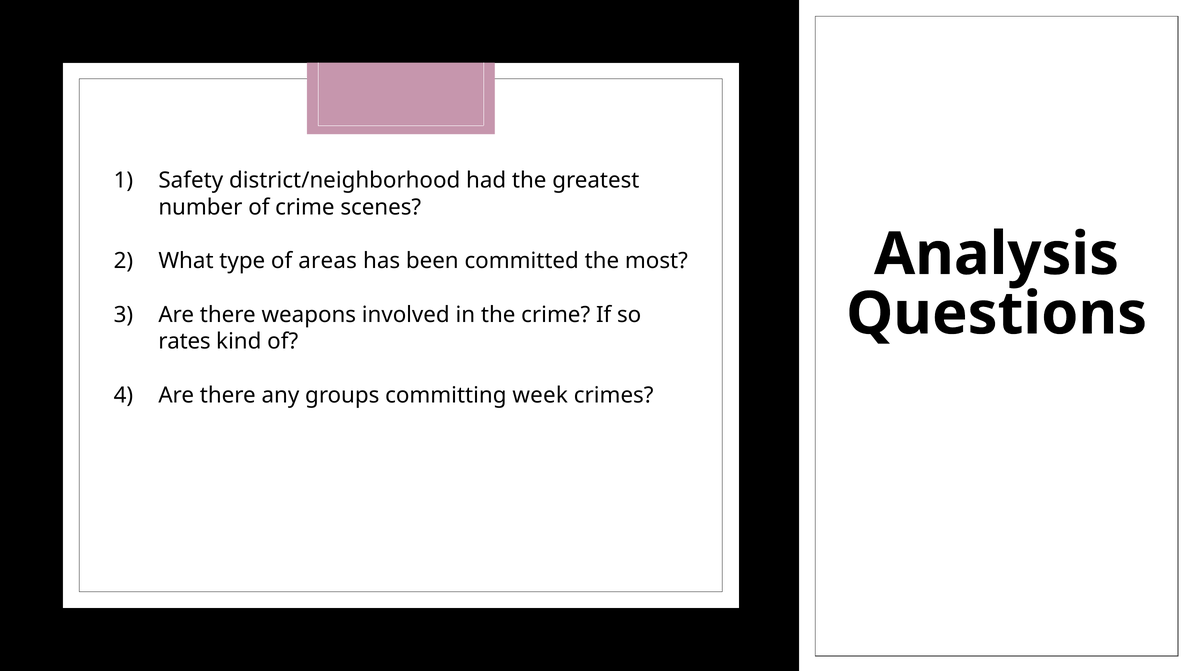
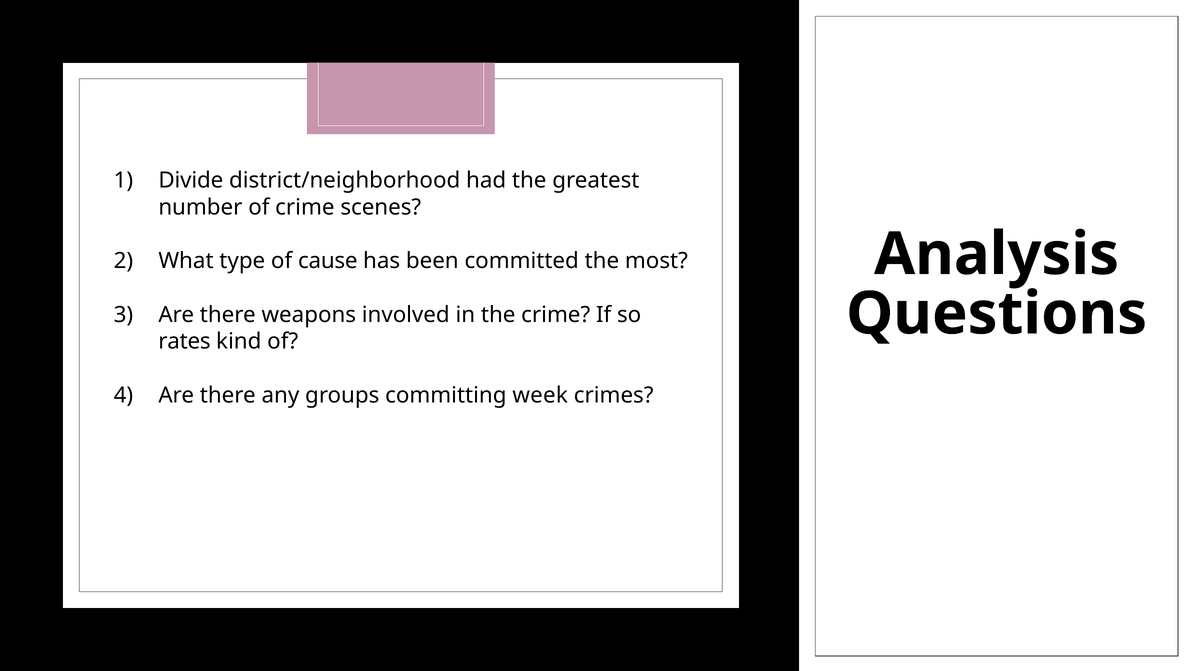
Safety: Safety -> Divide (191, 181)
areas: areas -> cause (328, 261)
